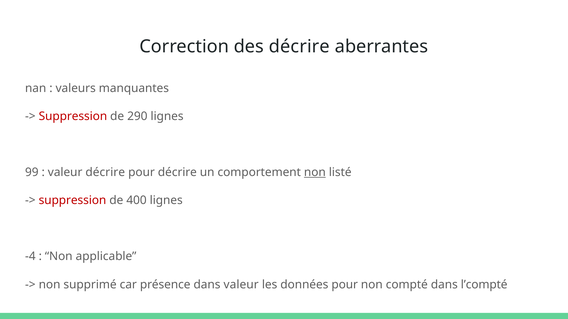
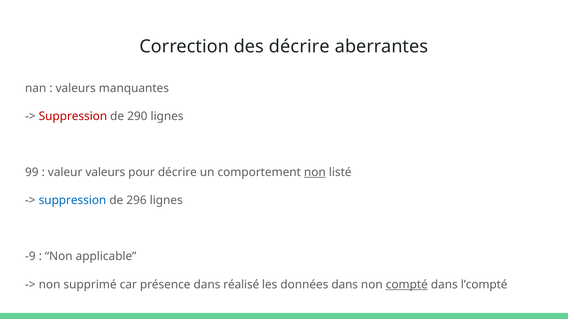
valeur décrire: décrire -> valeurs (105, 173)
suppression colour: red -> blue (72, 201)
400: 400 -> 296 (137, 201)
-4: -4 -> -9 (30, 257)
dans valeur: valeur -> réalisé (241, 285)
données pour: pour -> dans (345, 285)
compté underline: none -> present (407, 285)
